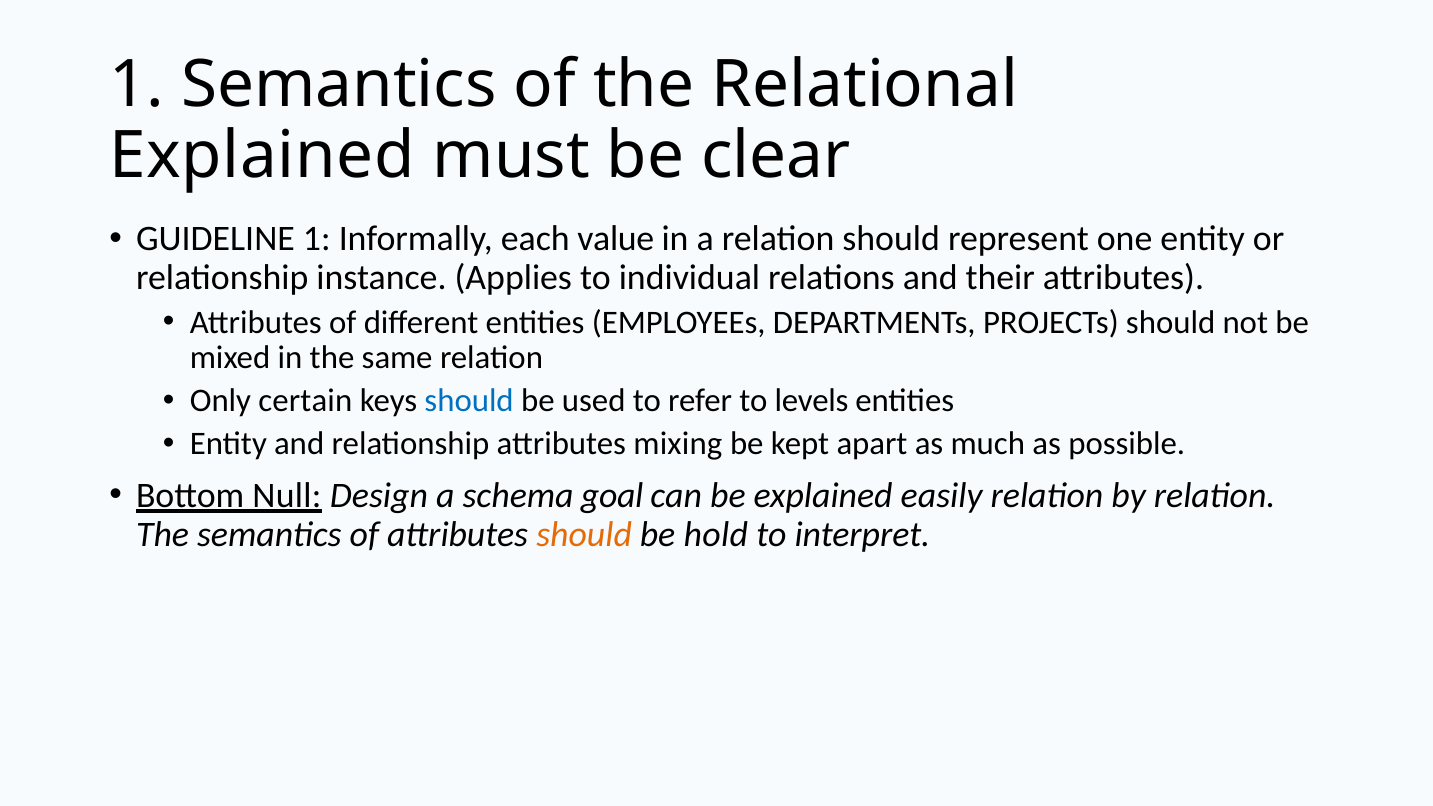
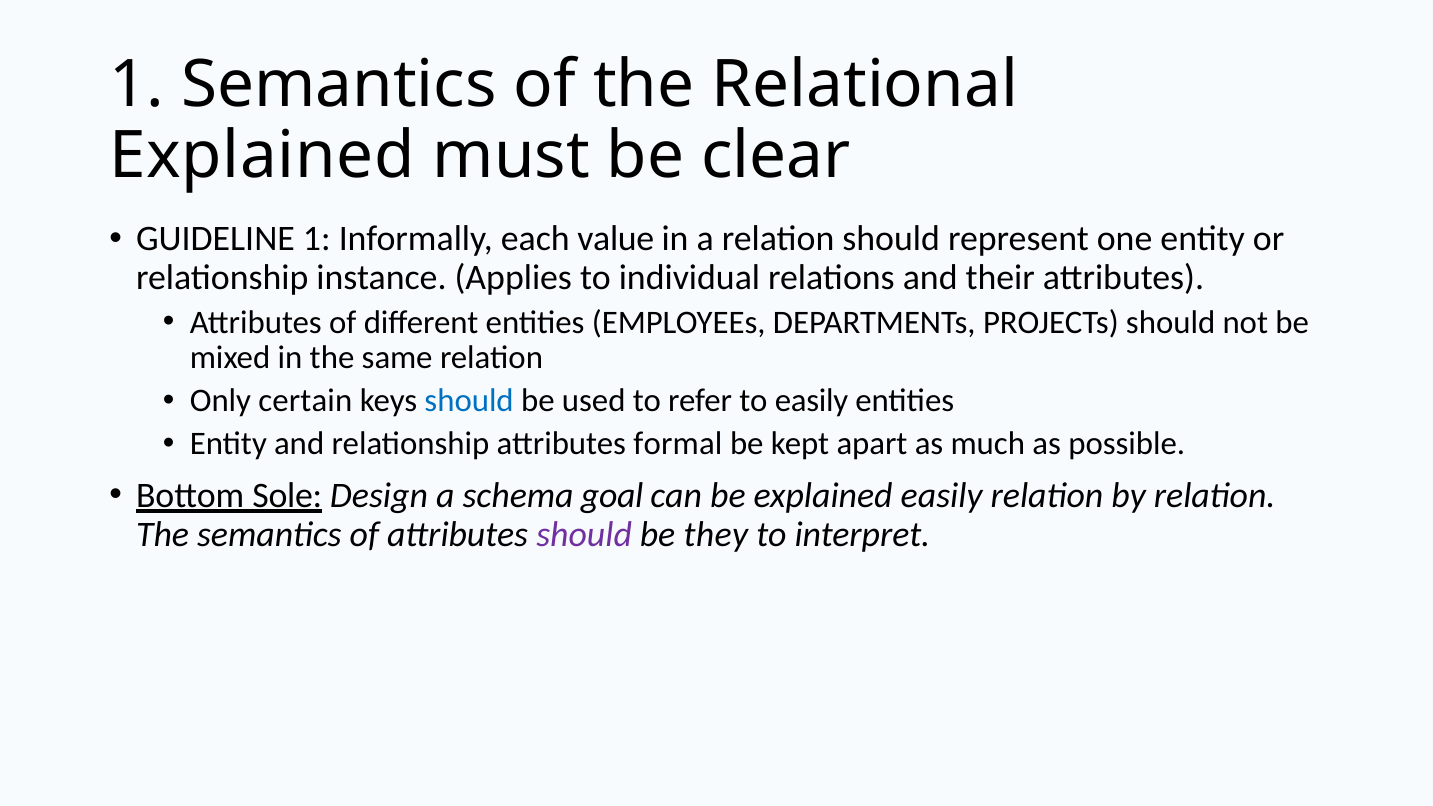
to levels: levels -> easily (812, 401)
mixing: mixing -> formal (678, 444)
Null: Null -> Sole (287, 496)
should colour: orange -> purple (584, 534)
hold: hold -> they (716, 534)
